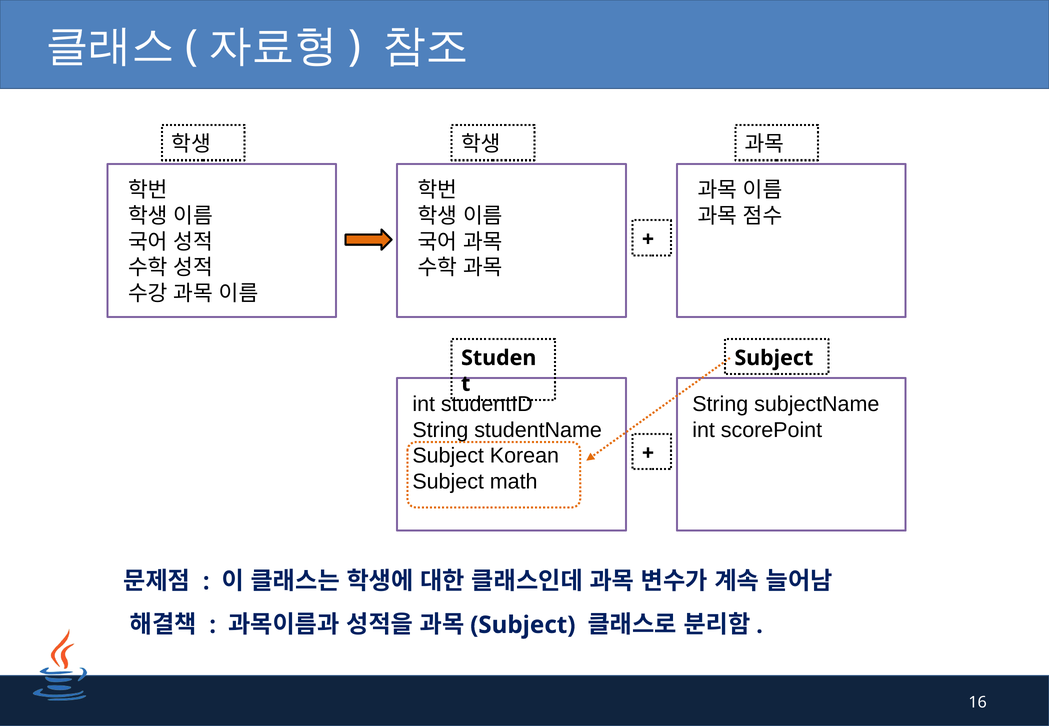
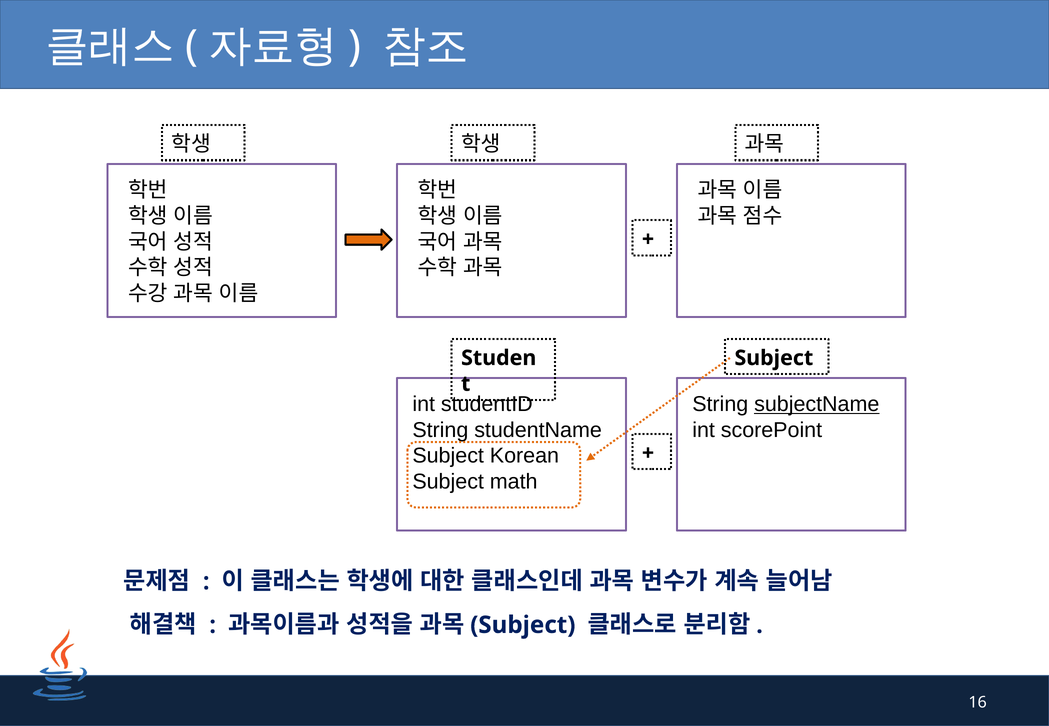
subjectName underline: none -> present (817, 404)
